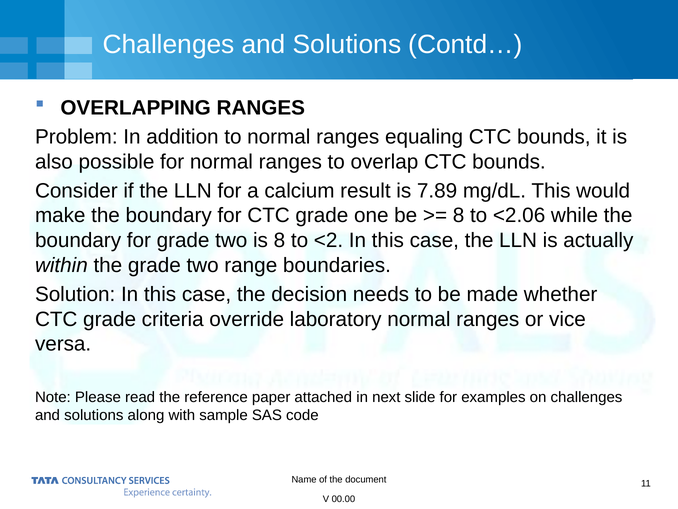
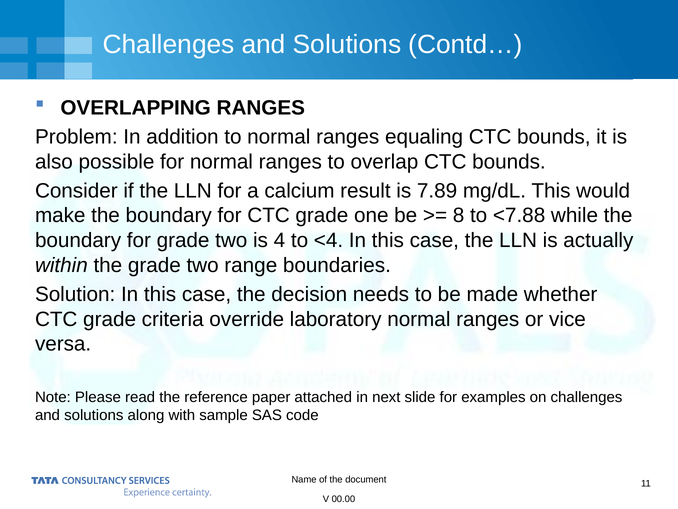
<2.06: <2.06 -> <7.88 (519, 215)
is 8: 8 -> 4 (279, 240)
<2: <2 -> <4 (328, 240)
